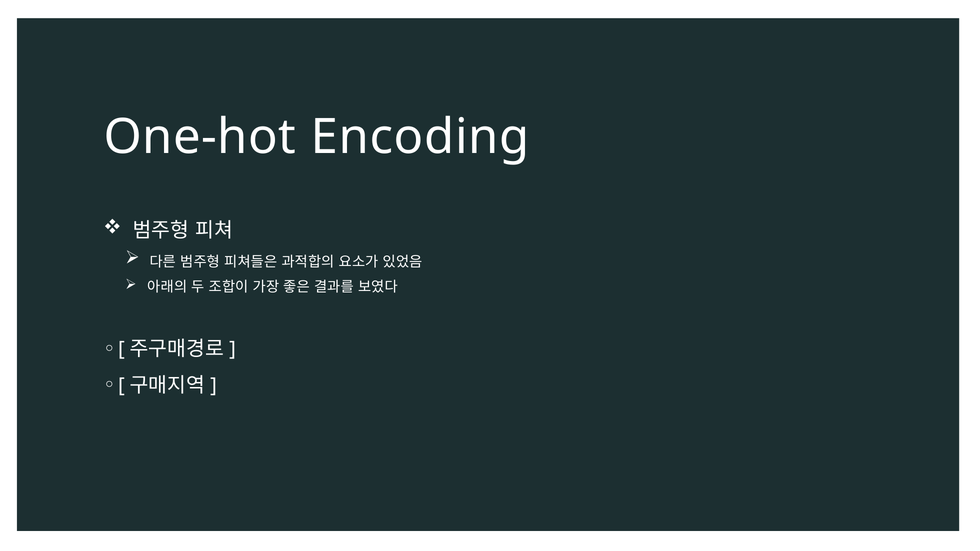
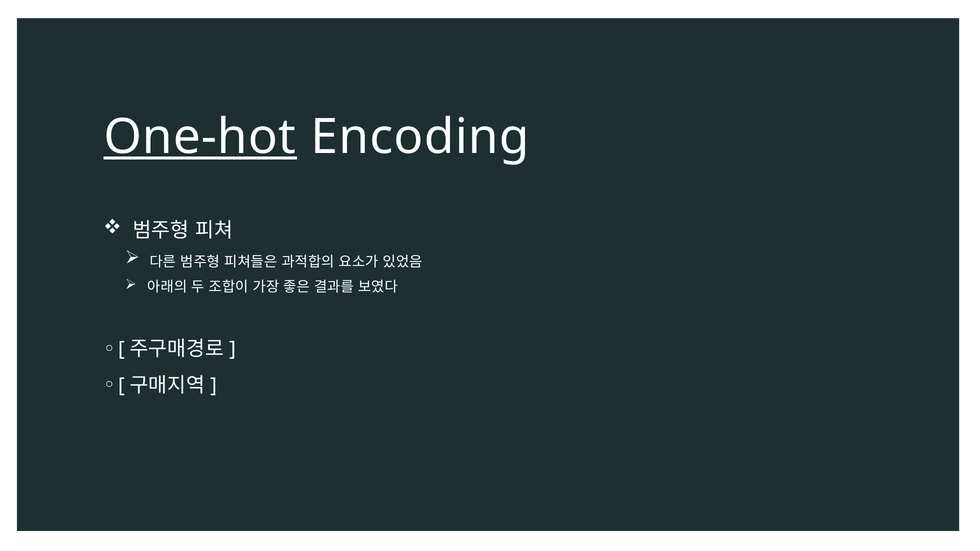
One-hot underline: none -> present (200, 137)
